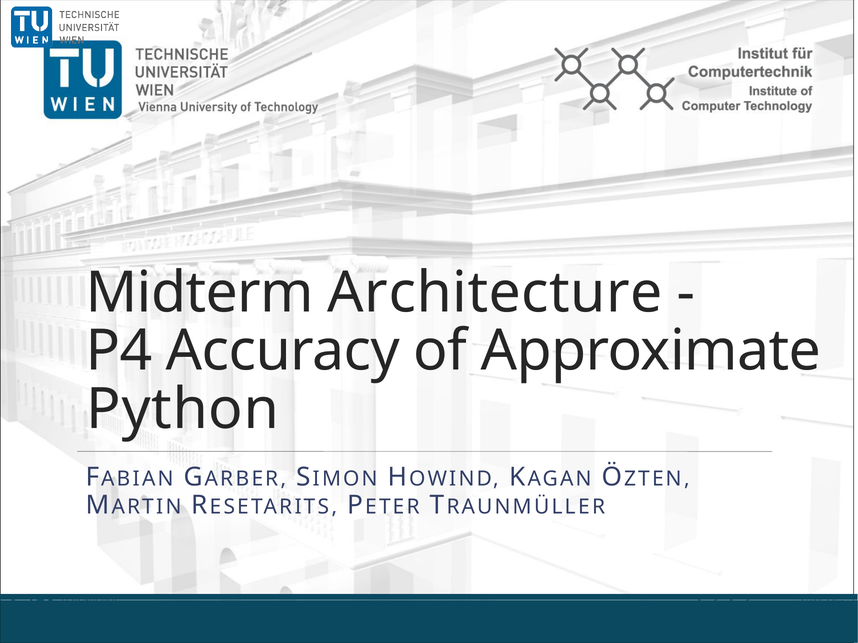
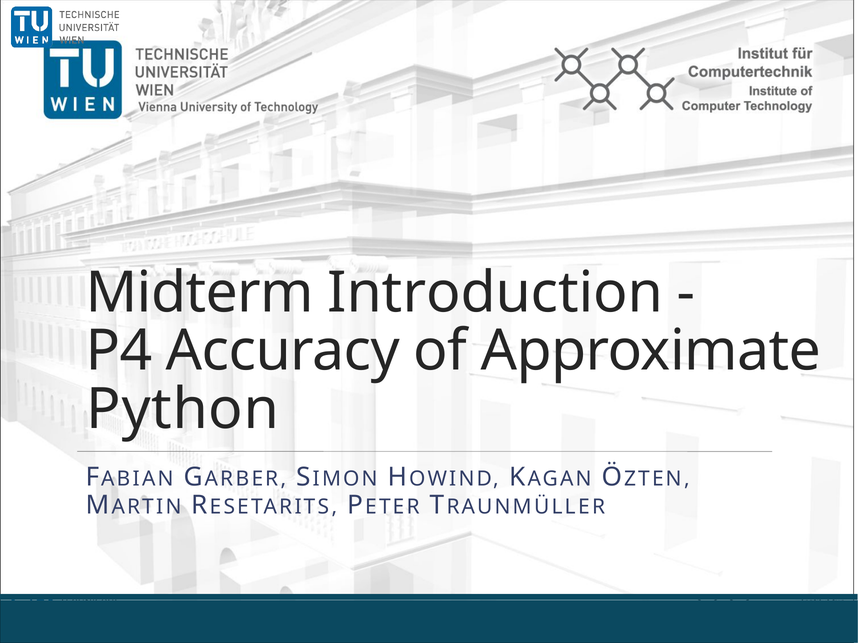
Architecture: Architecture -> Introduction (495, 293)
